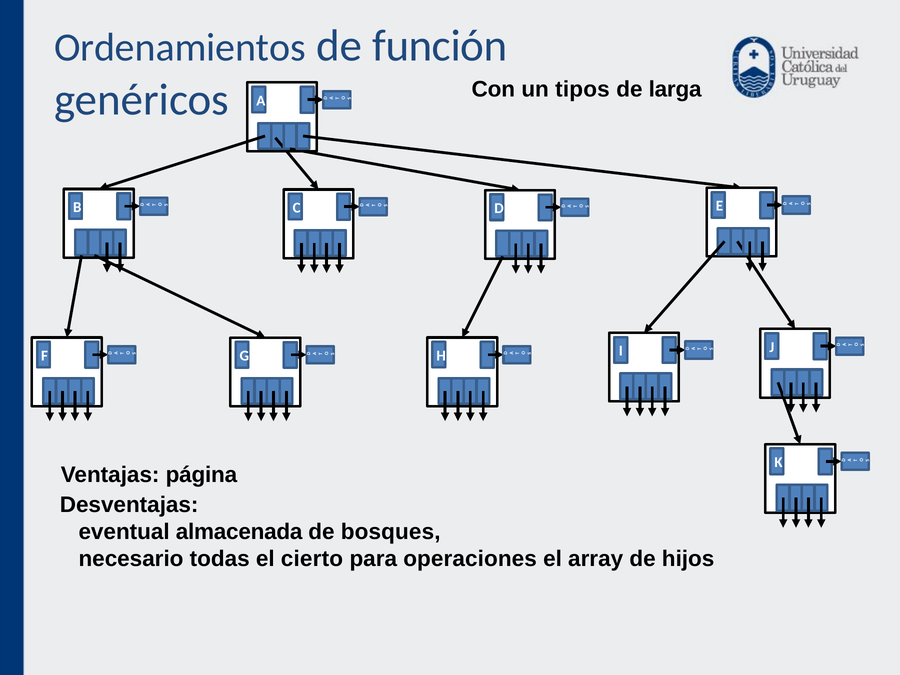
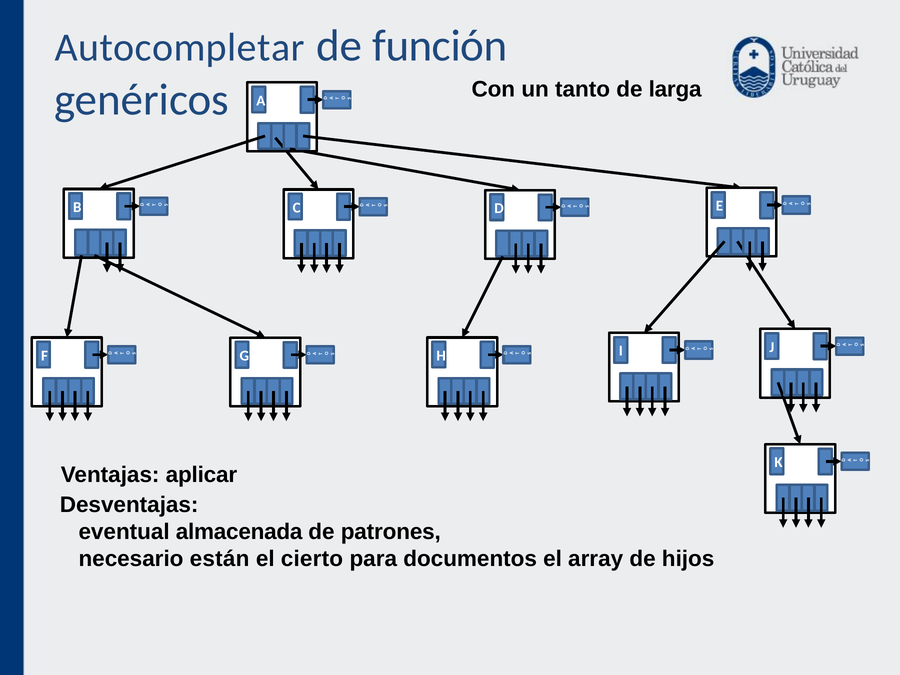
Ordenamientos: Ordenamientos -> Autocompletar (180, 48)
tipos: tipos -> tanto (583, 89)
página: página -> aplicar (201, 475)
bosques: bosques -> patrones (391, 532)
todas: todas -> están (220, 559)
operaciones: operaciones -> documentos (470, 559)
